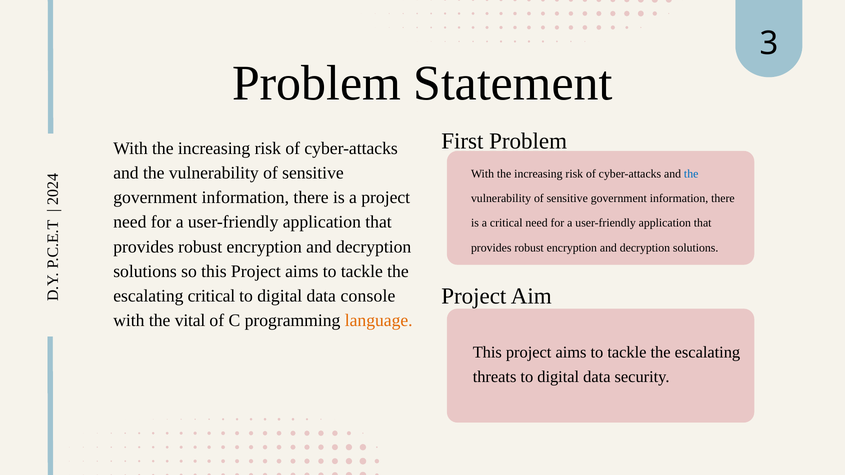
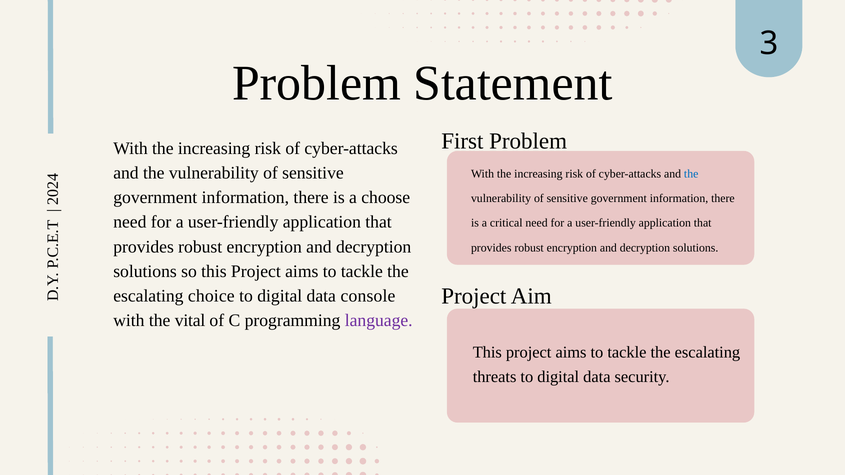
a project: project -> choose (386, 198)
escalating critical: critical -> choice (211, 296)
language colour: orange -> purple (379, 321)
